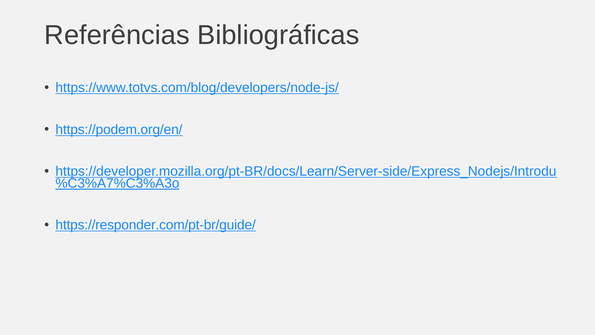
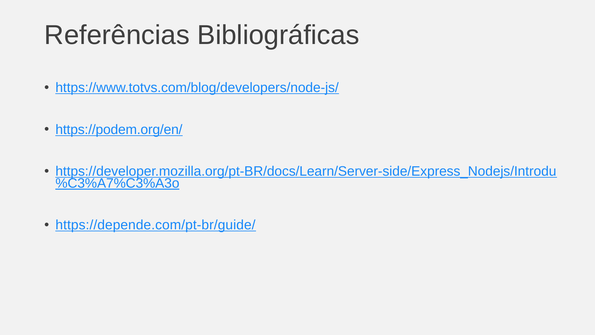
https://responder.com/pt-br/guide/: https://responder.com/pt-br/guide/ -> https://depende.com/pt-br/guide/ (155, 225)
